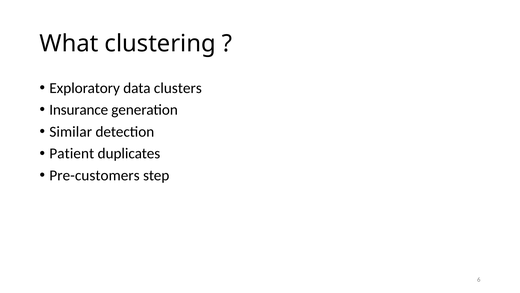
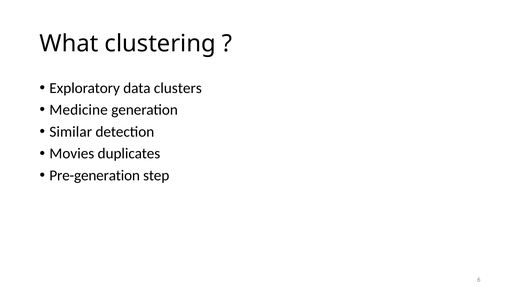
Insurance: Insurance -> Medicine (79, 110)
Patient: Patient -> Movies (72, 153)
Pre-customers: Pre-customers -> Pre-generation (95, 175)
